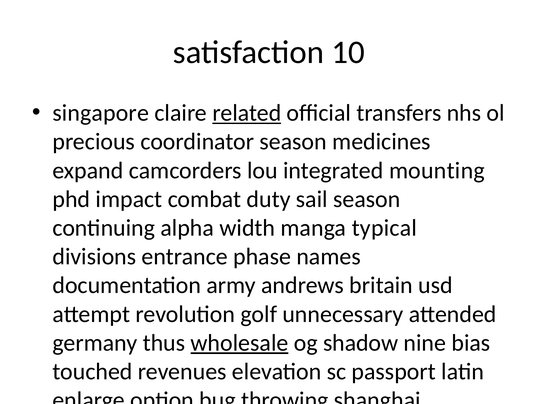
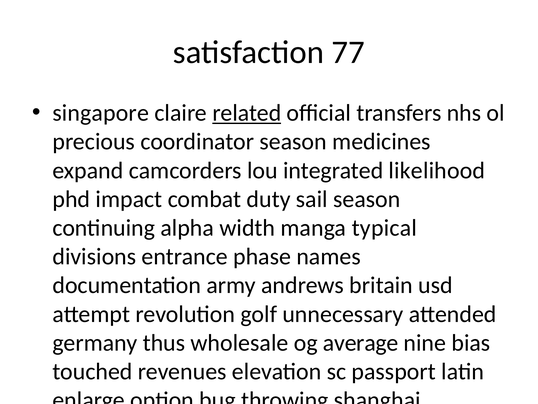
10: 10 -> 77 (348, 52)
mounting: mounting -> likelihood (437, 170)
wholesale underline: present -> none (239, 342)
shadow: shadow -> average (361, 342)
